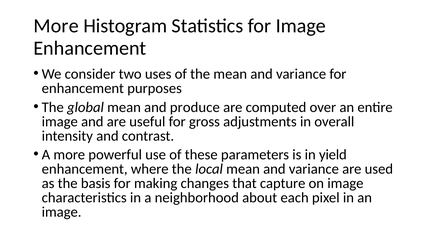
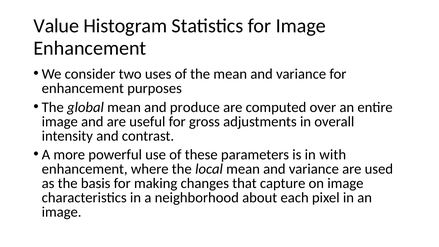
More: More -> Value (56, 26)
yield: yield -> with (333, 155)
